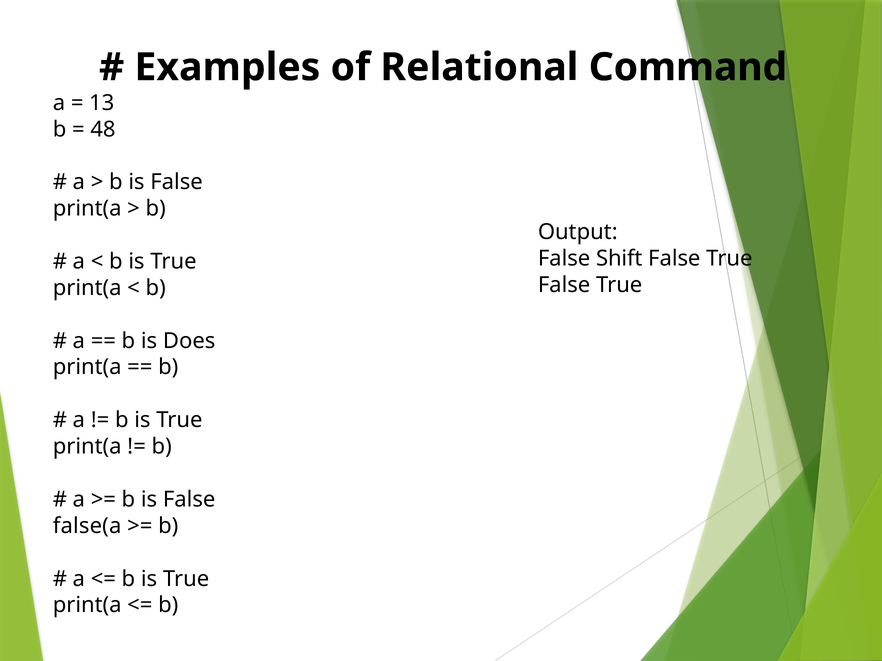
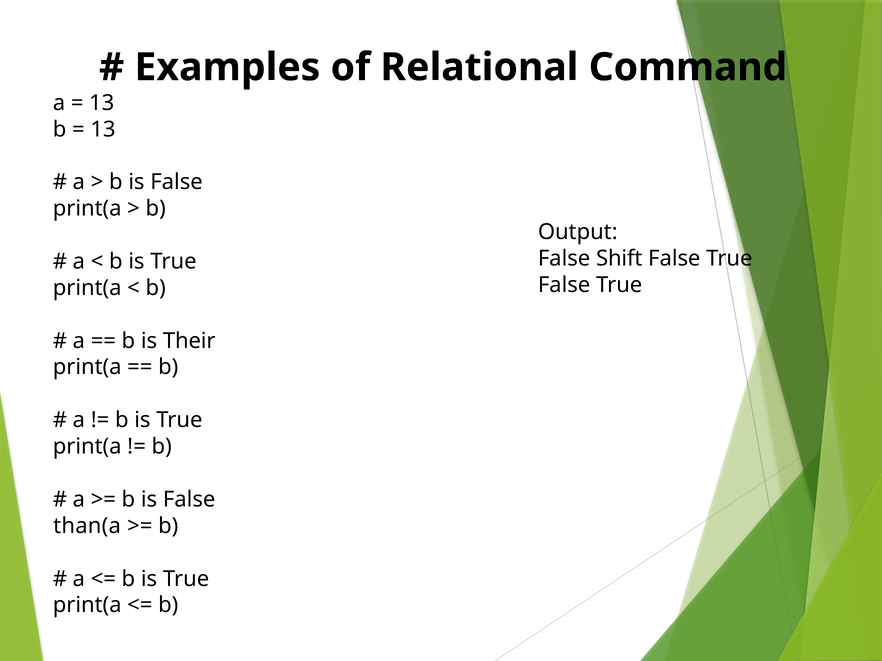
48: 48 -> 13 (103, 129)
Does: Does -> Their (189, 341)
false(a: false(a -> than(a (87, 526)
